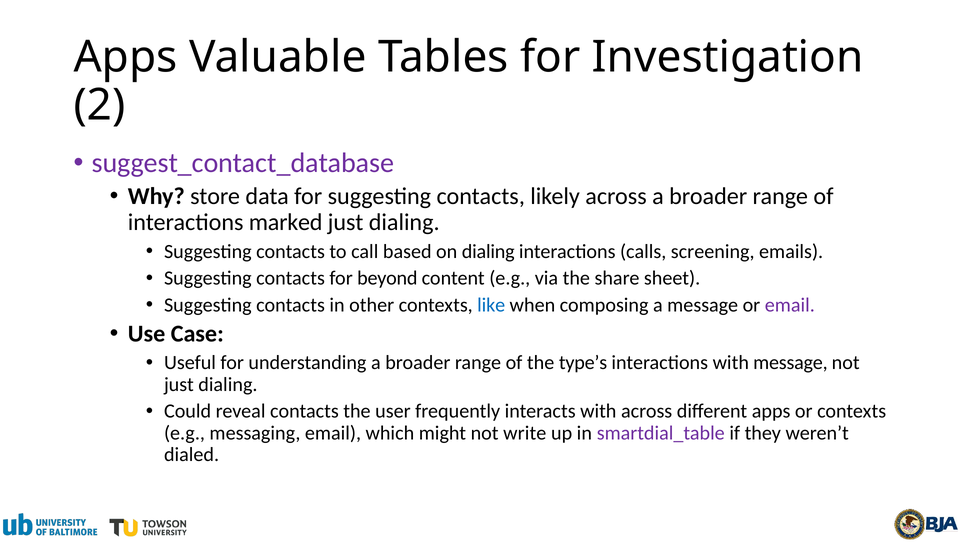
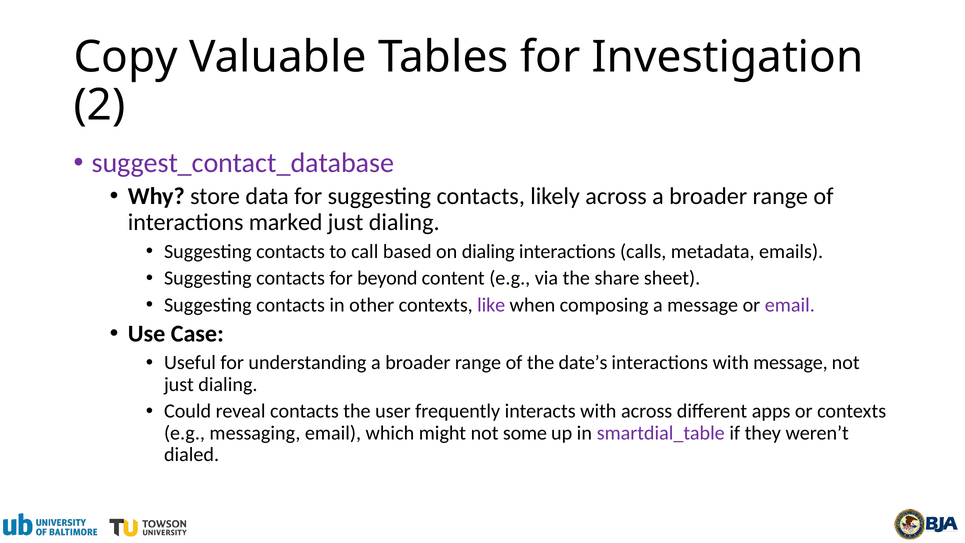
Apps: Apps -> Copy (126, 57)
screening: screening -> metadata (713, 251)
like colour: blue -> purple (491, 305)
type’s: type’s -> date’s (583, 363)
write: write -> some (525, 433)
